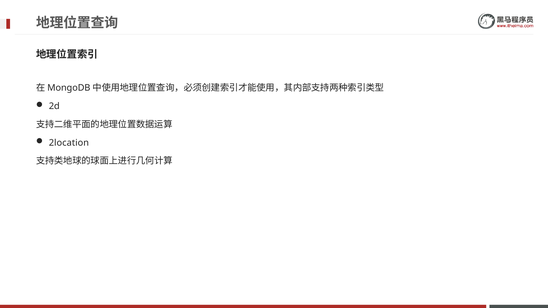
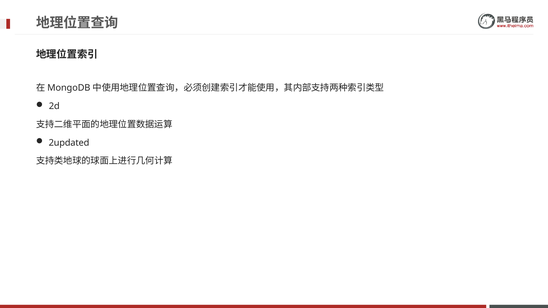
2location: 2location -> 2updated (69, 143)
